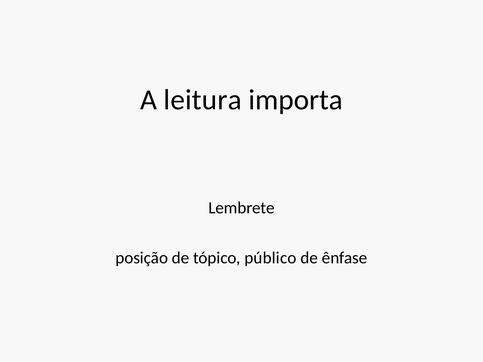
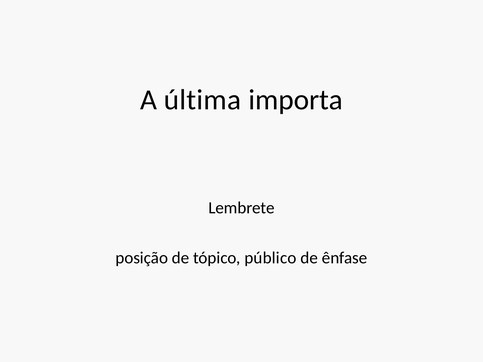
leitura: leitura -> última (203, 100)
